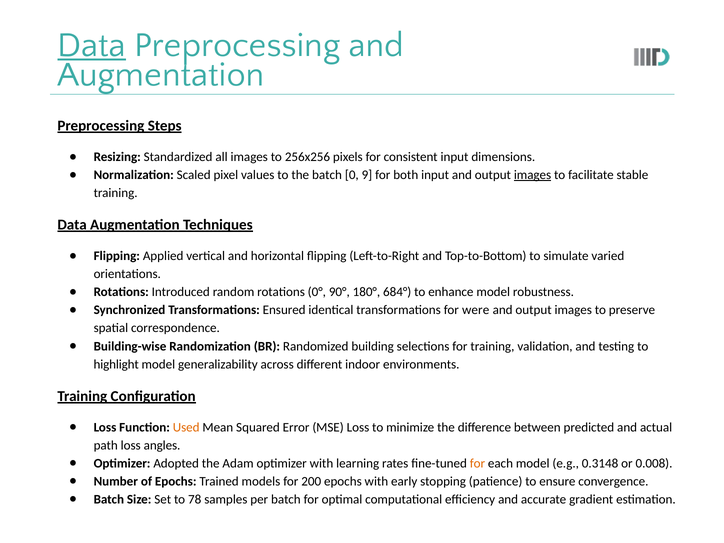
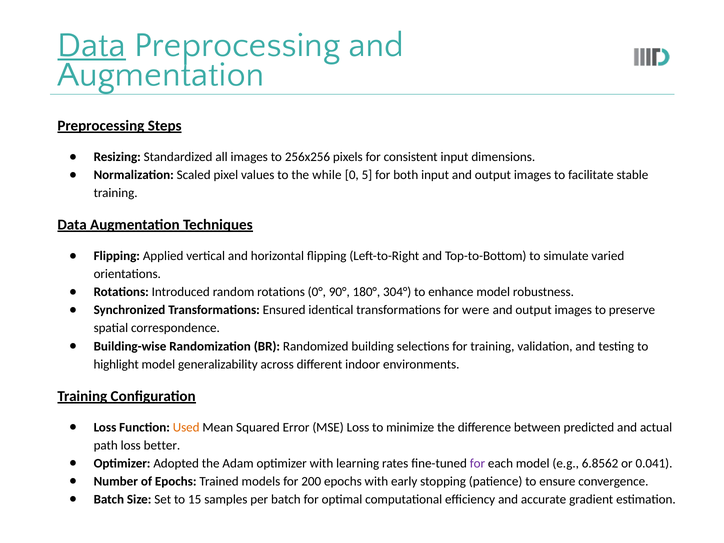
the batch: batch -> while (327, 175)
9: 9 -> 5 (367, 175)
images underline: present -> none (533, 175)
684°: 684° -> 304° (397, 292)
angles: angles -> better (162, 445)
for colour: orange -> purple (477, 463)
0.3148: 0.3148 -> 6.8562 (600, 463)
0.008: 0.008 -> 0.041 (654, 463)
78: 78 -> 15 (195, 499)
